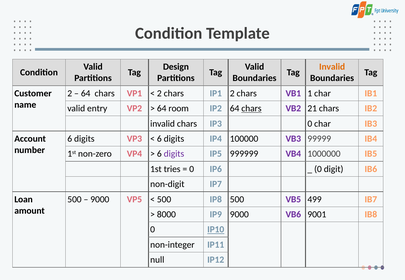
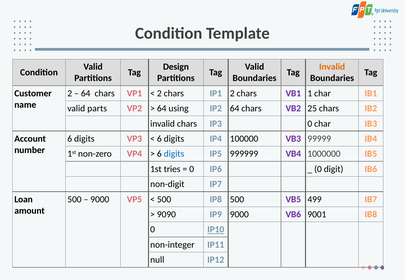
entry: entry -> parts (97, 109)
room: room -> using (179, 109)
chars underline: present -> none (251, 109)
21: 21 -> 25 (312, 109)
digits colour: purple -> blue (174, 154)
8000: 8000 -> 9090 (166, 215)
